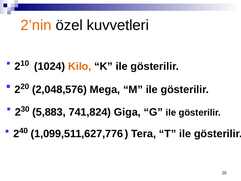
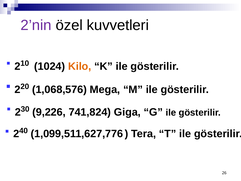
2’nin colour: orange -> purple (36, 25)
2,048,576: 2,048,576 -> 1,068,576 (59, 90)
5,883: 5,883 -> 9,226 (49, 112)
